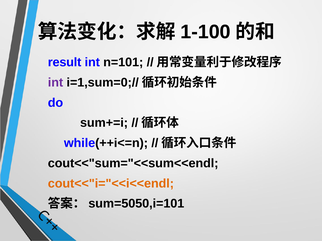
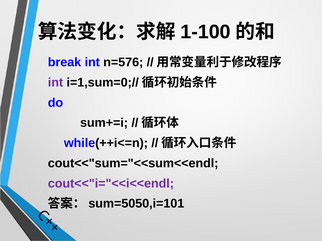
result: result -> break (65, 62)
n=101: n=101 -> n=576 (123, 62)
cout<<"i="<<i<<endl colour: orange -> purple (111, 184)
